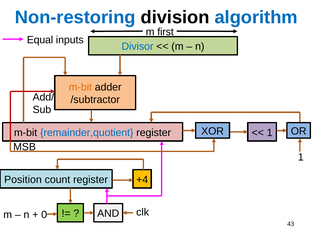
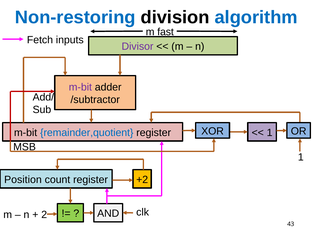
first: first -> fast (166, 32)
Equal: Equal -> Fetch (40, 40)
Divisor colour: blue -> purple (137, 46)
m-bit colour: orange -> purple (80, 87)
+4: +4 -> +2 (142, 179)
0: 0 -> 2 (44, 214)
